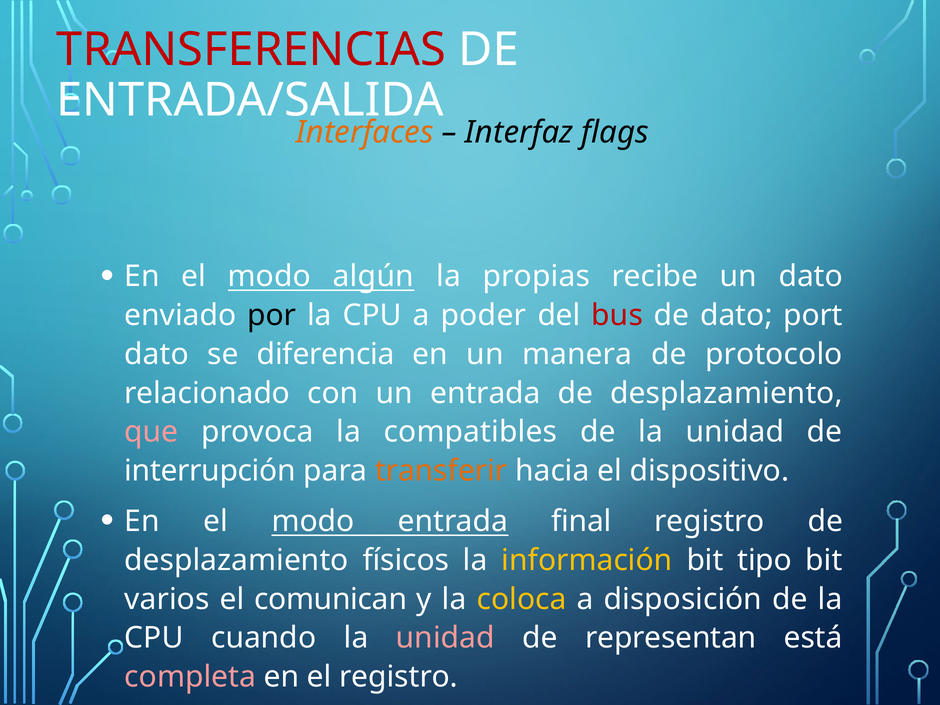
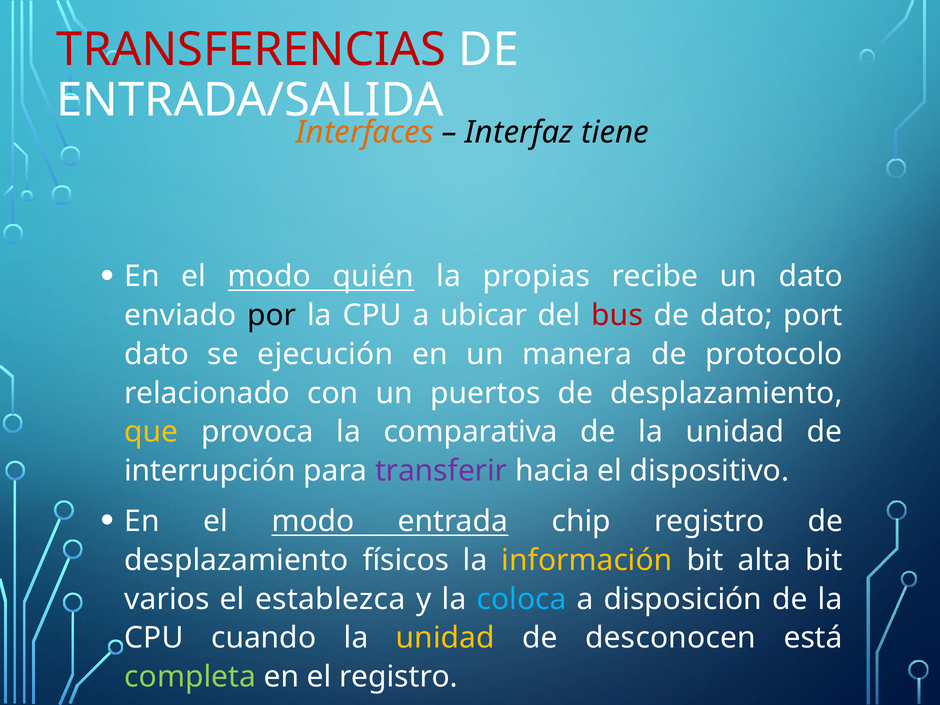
flags: flags -> tiene (615, 132)
algún: algún -> quién (373, 277)
poder: poder -> ubicar (484, 315)
diferencia: diferencia -> ejecución (325, 354)
un entrada: entrada -> puertos (485, 393)
que colour: pink -> yellow (151, 432)
compatibles: compatibles -> comparativa (471, 432)
transferir colour: orange -> purple (441, 471)
final: final -> chip (581, 521)
tipo: tipo -> alta (764, 560)
comunican: comunican -> establezca (330, 599)
coloca colour: yellow -> light blue (522, 599)
unidad colour: pink -> yellow (445, 638)
representan: representan -> desconocen (671, 638)
completa colour: pink -> light green (190, 677)
